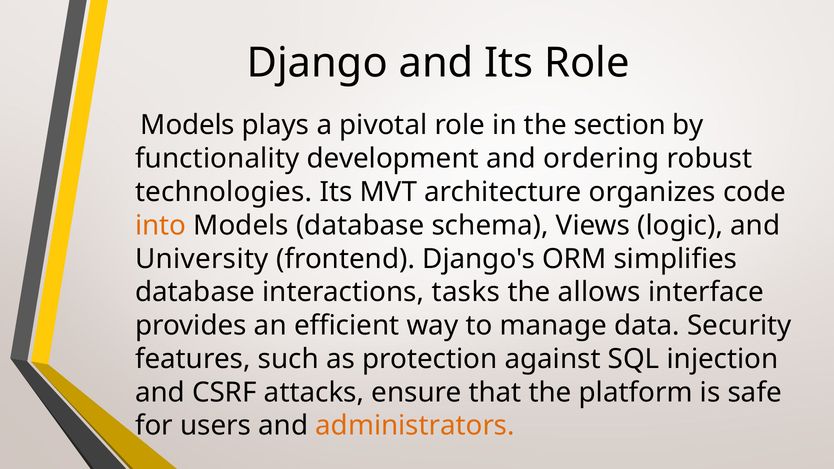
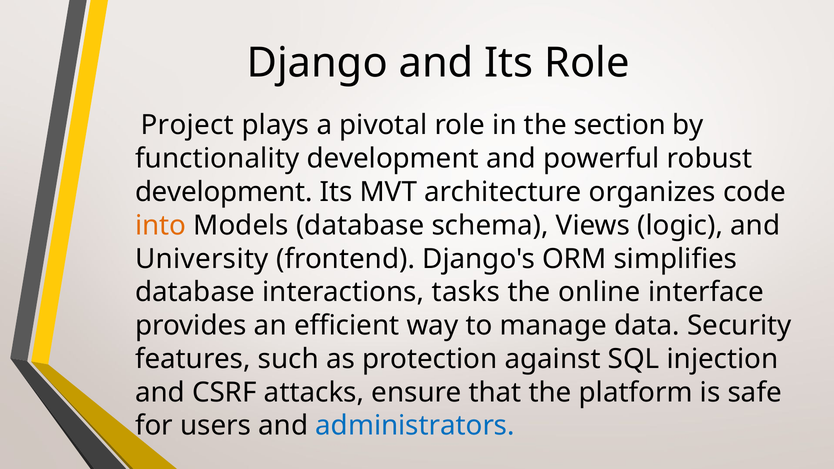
Models: Models -> Project (187, 125)
ordering: ordering -> powerful (601, 159)
technologies: technologies -> development (224, 192)
allows: allows -> online (599, 292)
administrators colour: orange -> blue (415, 426)
